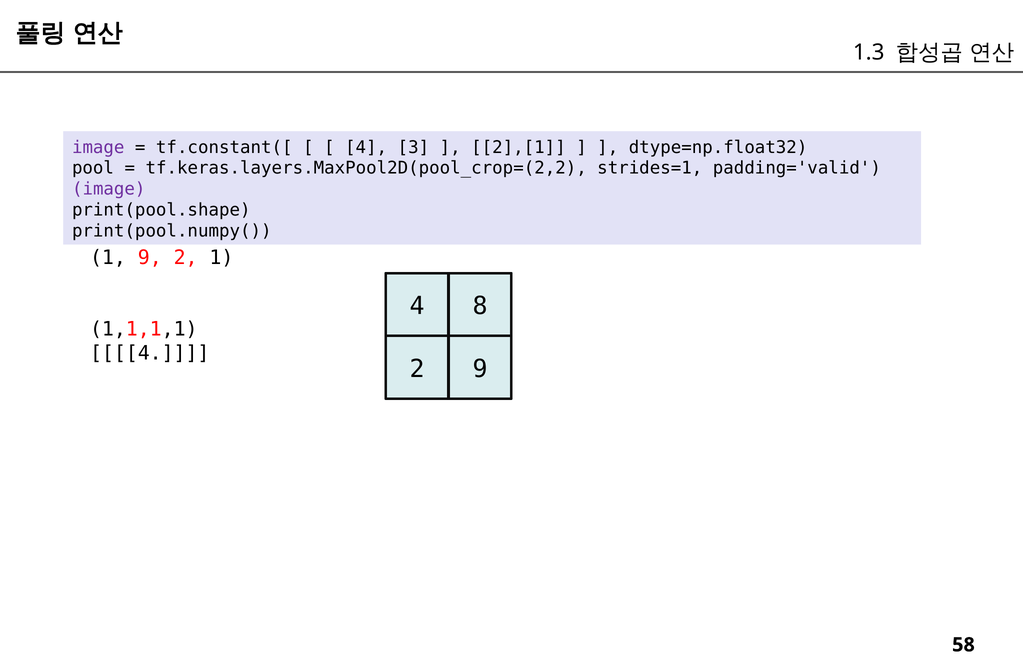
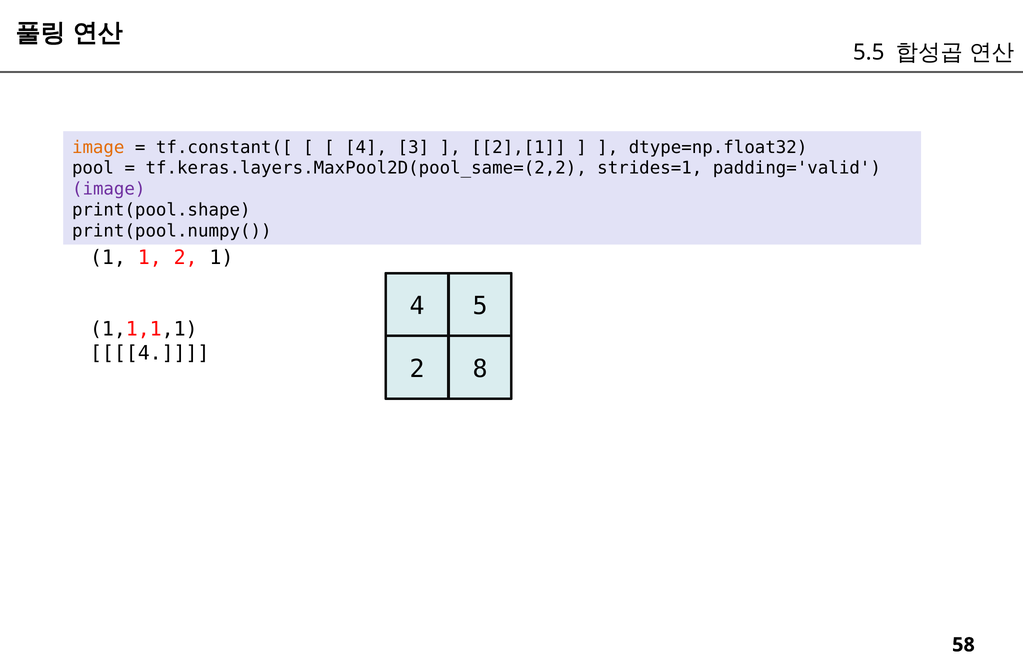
1.3: 1.3 -> 5.5 (869, 52)
image colour: purple -> orange (98, 147)
tf.keras.layers.MaxPool2D(pool_crop=(2,2: tf.keras.layers.MaxPool2D(pool_crop=(2,2 -> tf.keras.layers.MaxPool2D(pool_same=(2,2 (366, 168)
1 9: 9 -> 1 (150, 257)
8: 8 -> 5 (480, 306)
2 9: 9 -> 8 (480, 369)
